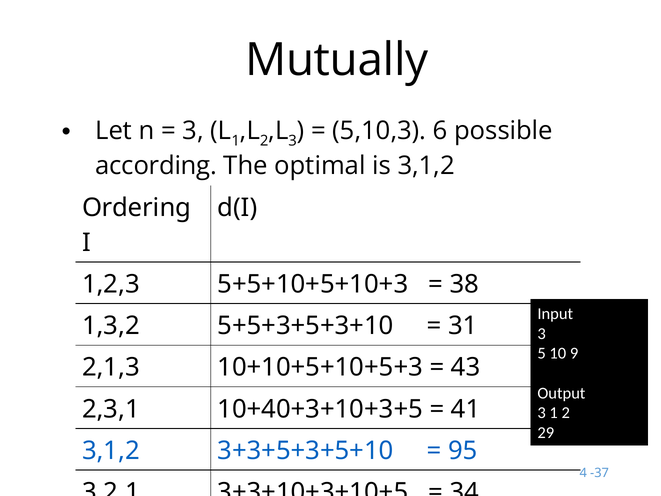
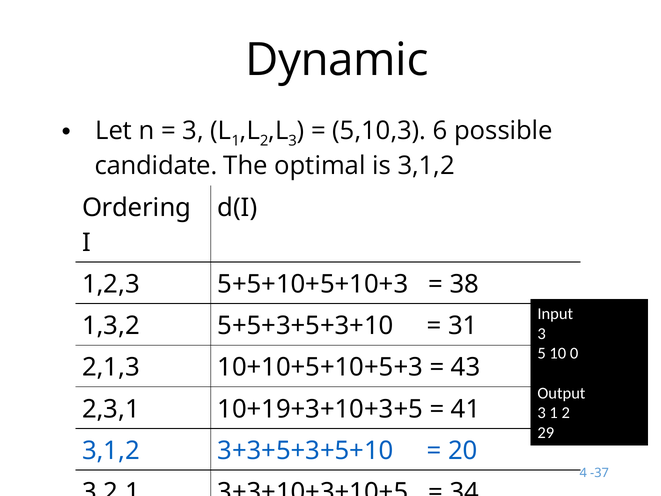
Mutually: Mutually -> Dynamic (337, 60)
according: according -> candidate (156, 166)
9: 9 -> 0 (574, 353)
10+40+3+10+3+5: 10+40+3+10+3+5 -> 10+19+3+10+3+5 (320, 409)
95: 95 -> 20 (463, 450)
